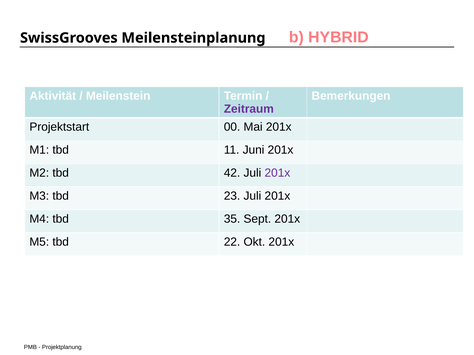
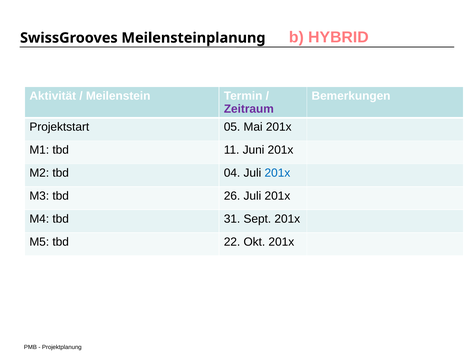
00: 00 -> 05 (232, 127)
42: 42 -> 04 (232, 173)
201x colour: purple -> blue (277, 173)
23: 23 -> 26 (232, 196)
35: 35 -> 31 (232, 219)
